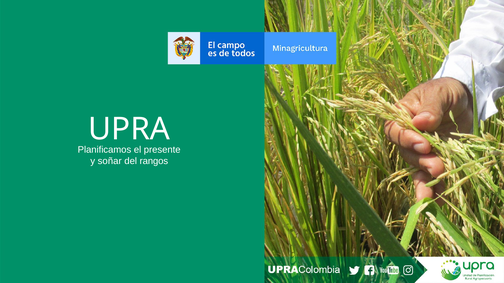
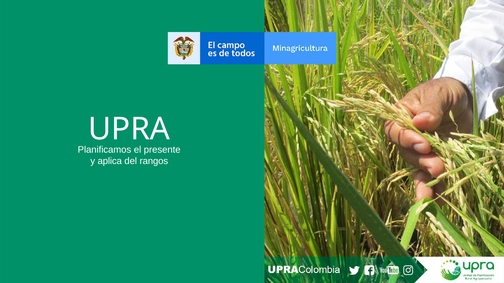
soñar: soñar -> aplica (110, 161)
